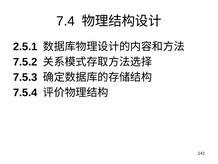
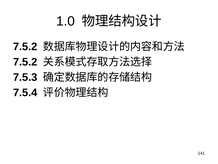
7.4: 7.4 -> 1.0 (66, 21)
2.5.1: 2.5.1 -> 7.5.2 (25, 47)
